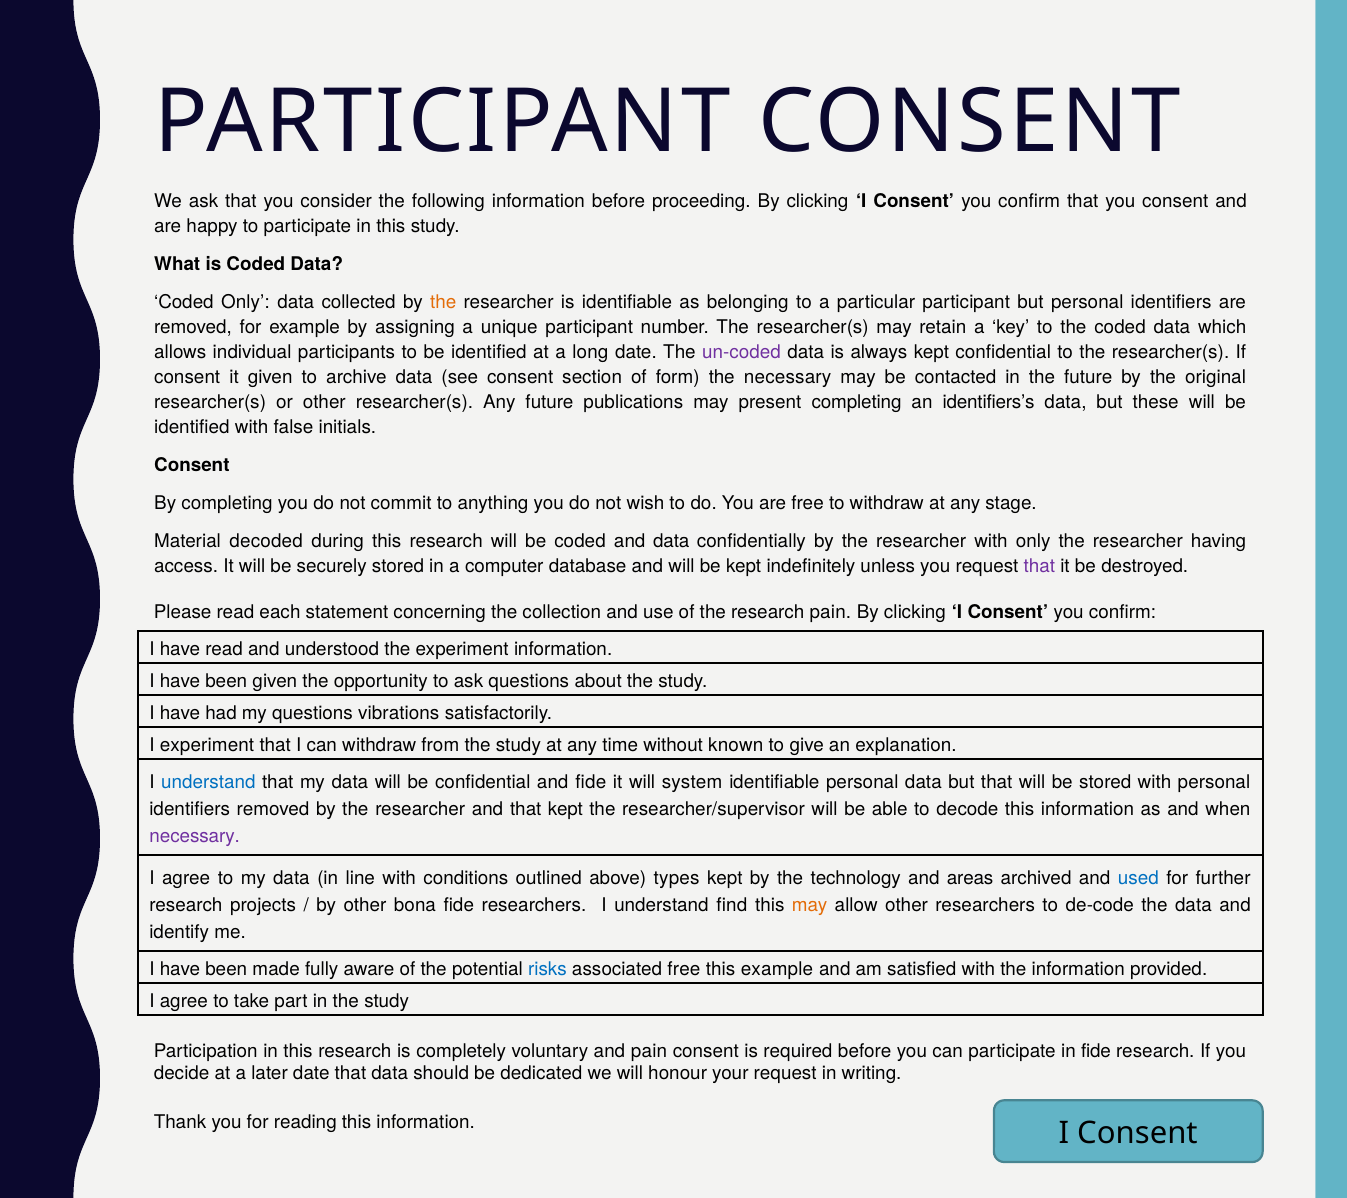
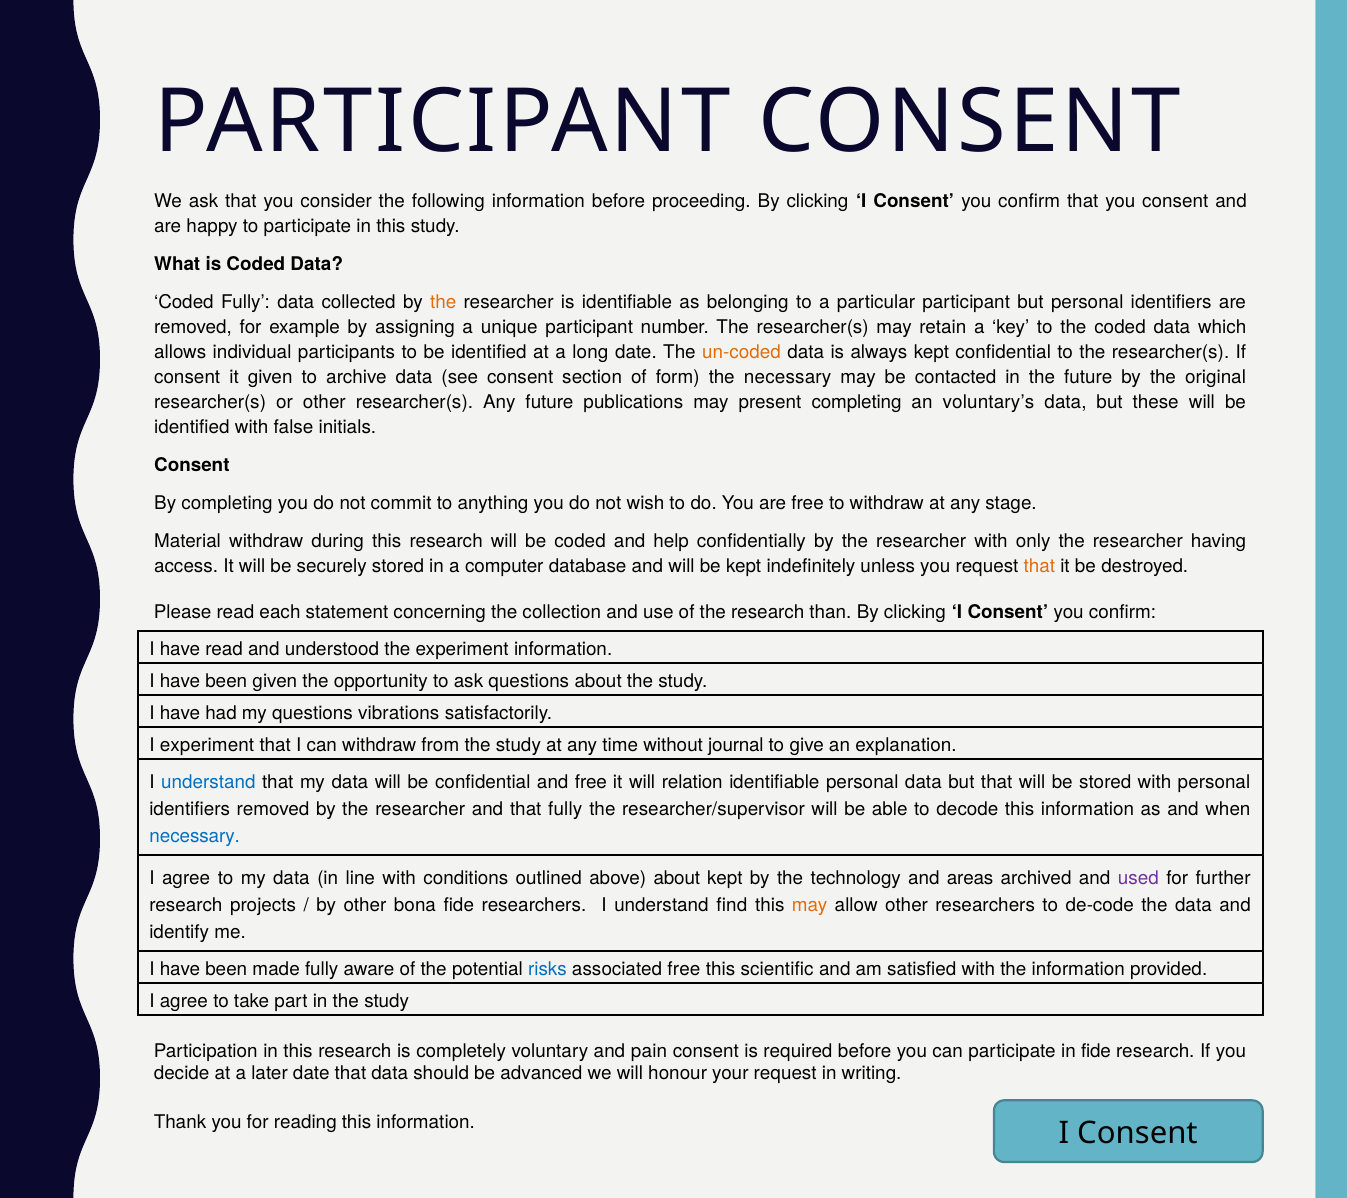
Coded Only: Only -> Fully (245, 302)
un-coded colour: purple -> orange (742, 352)
identifiers’s: identifiers’s -> voluntary’s (988, 402)
Material decoded: decoded -> withdraw (266, 541)
and data: data -> help (671, 541)
that colour: purple -> orange (1039, 566)
research pain: pain -> than (830, 612)
known: known -> journal (736, 745)
and fide: fide -> free (591, 781)
system: system -> relation (692, 781)
that kept: kept -> fully (565, 809)
necessary colour: purple -> blue (195, 836)
above types: types -> about (677, 877)
used colour: blue -> purple (1138, 877)
this example: example -> scientific (777, 969)
dedicated: dedicated -> advanced (541, 1073)
